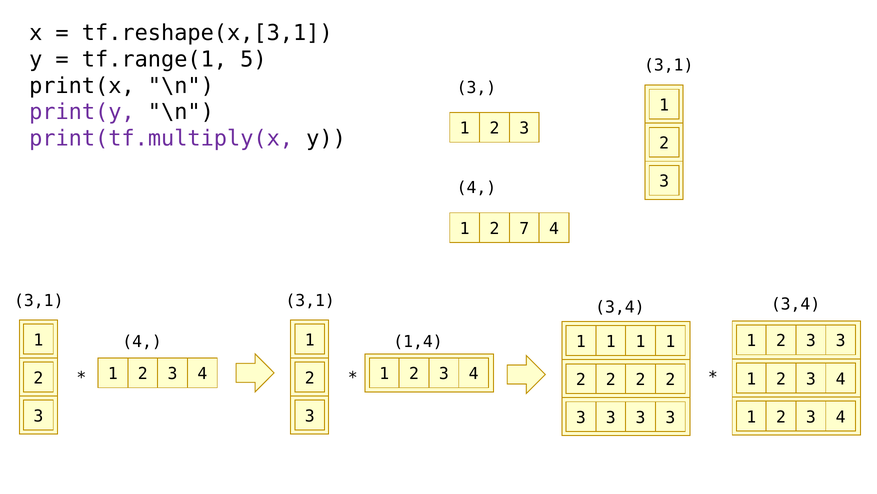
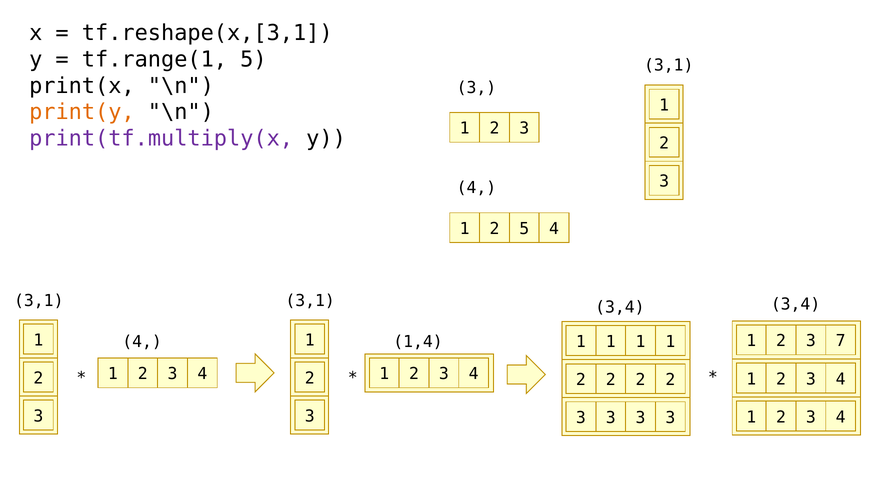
print(y colour: purple -> orange (82, 112)
2 7: 7 -> 5 (524, 229)
3: 3 -> 7 (841, 341)
